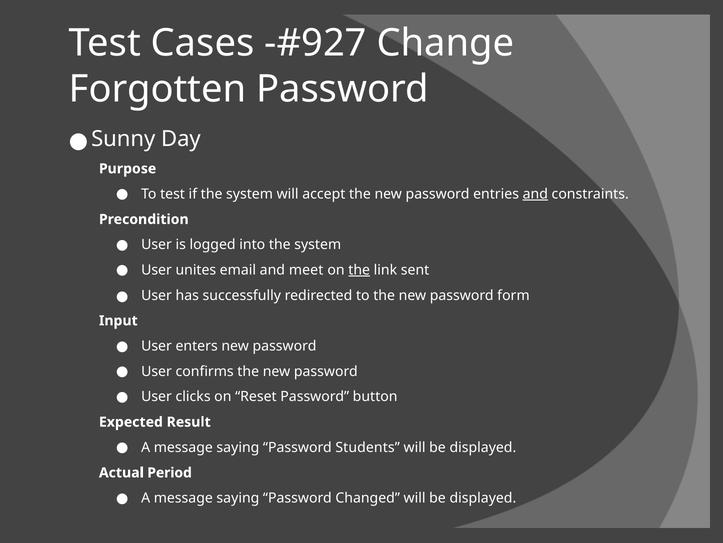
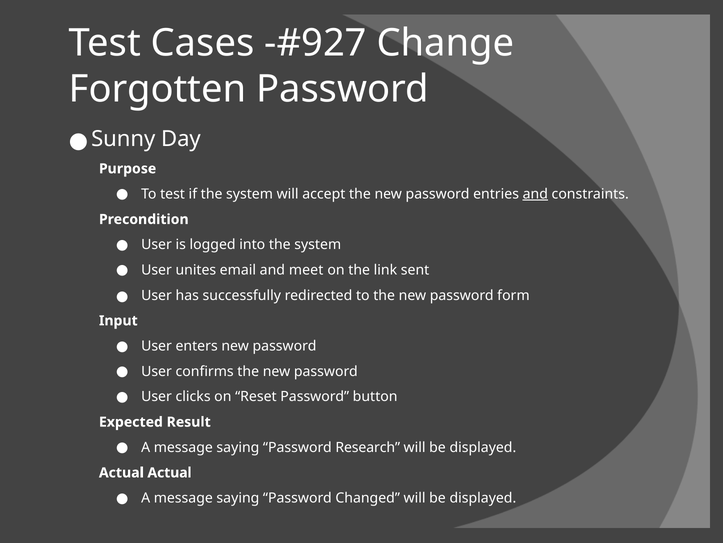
the underline: present -> none (359, 270)
Students: Students -> Research (368, 447)
Actual Period: Period -> Actual (170, 472)
